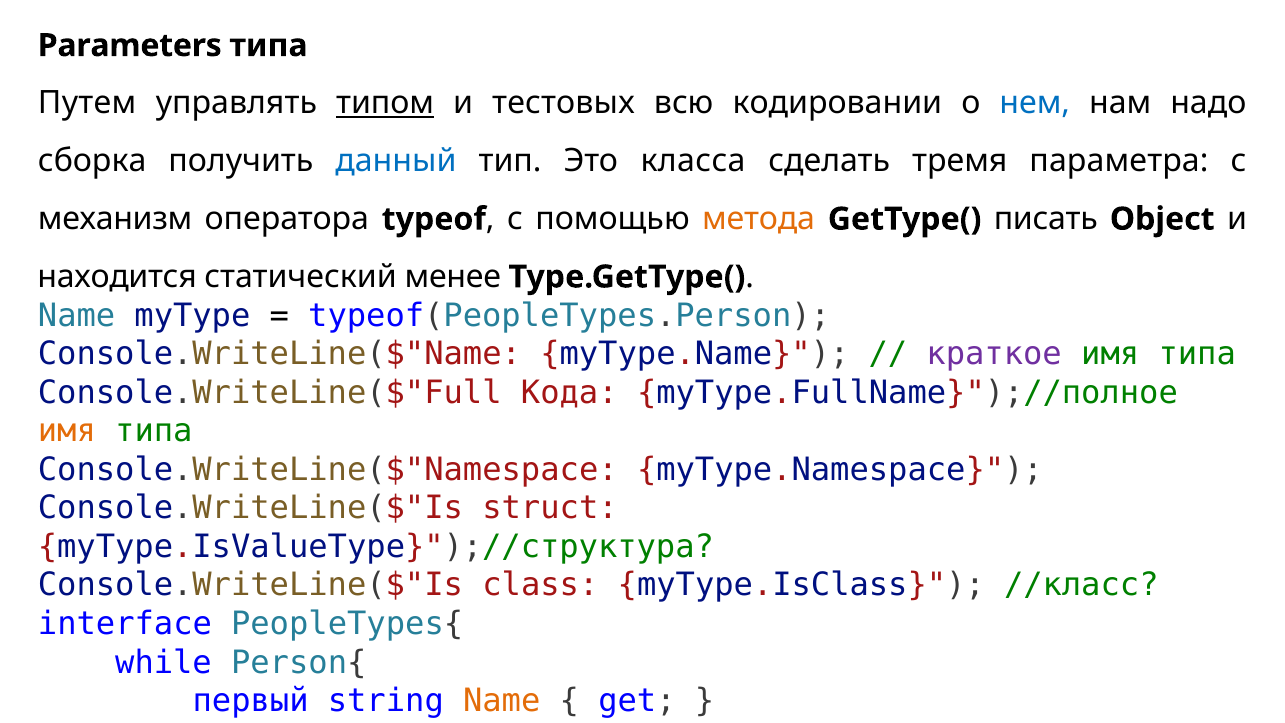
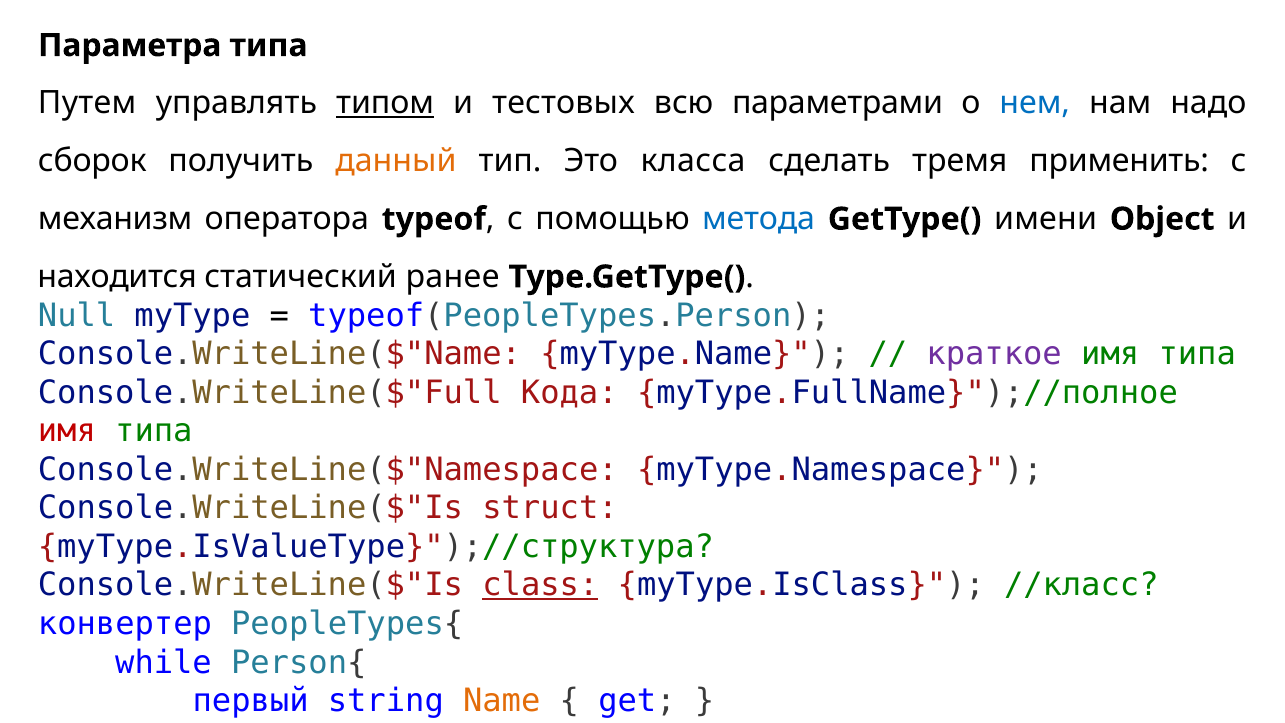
Parameters: Parameters -> Параметра (130, 46)
кодировании: кодировании -> параметрами (838, 103)
сборка: сборка -> сборок (92, 161)
данный colour: blue -> orange (396, 161)
параметра: параметра -> применить (1119, 161)
метода colour: orange -> blue (759, 219)
писать: писать -> имени (1046, 219)
менее: менее -> ранее (453, 277)
Name: Name -> Null (77, 315)
имя colour: orange -> red (67, 431)
class underline: none -> present (540, 585)
interface: interface -> конвертер (125, 624)
